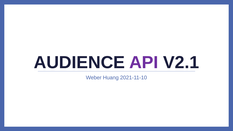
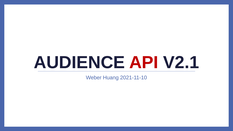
API colour: purple -> red (144, 63)
